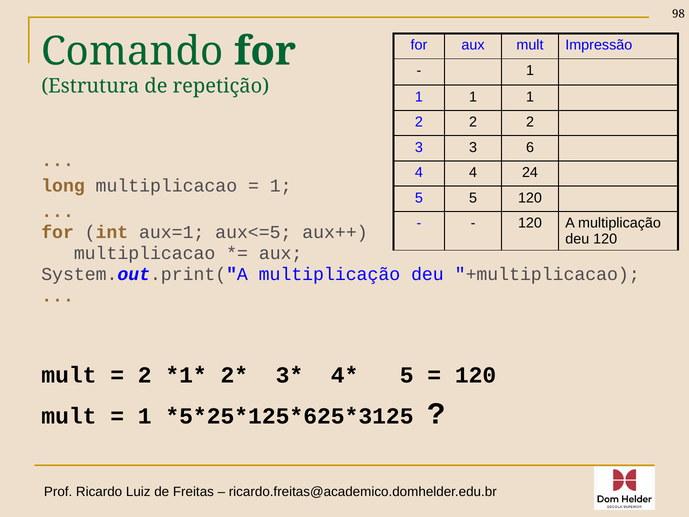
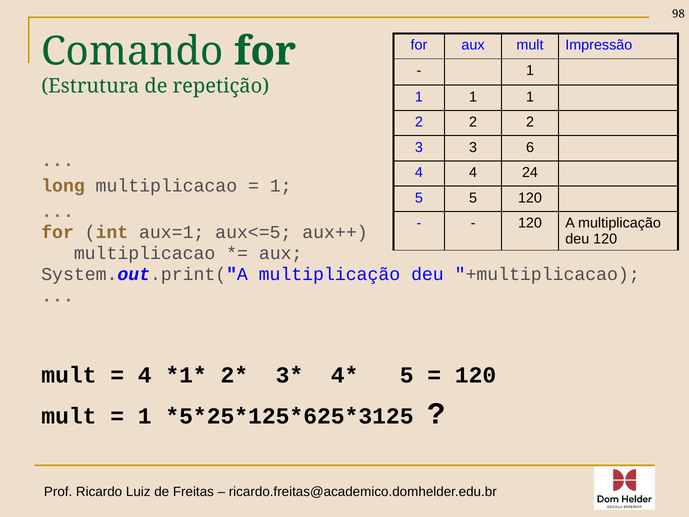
2: 2 -> 4 (145, 375)
